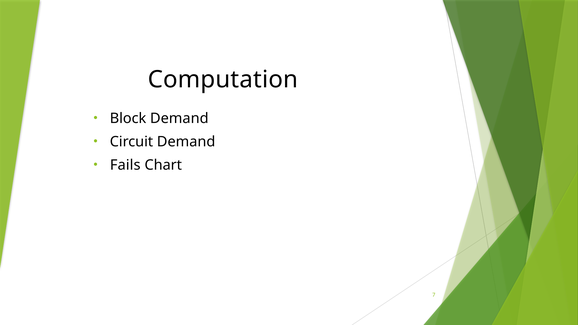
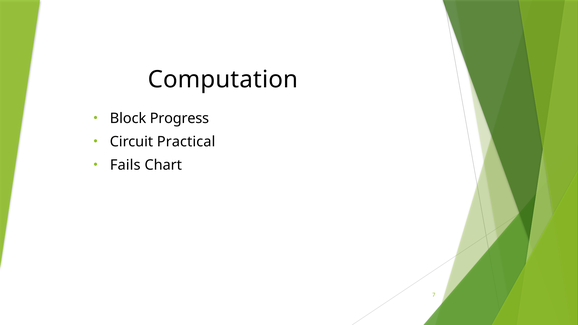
Block Demand: Demand -> Progress (179, 118)
Circuit Demand: Demand -> Practical (186, 142)
